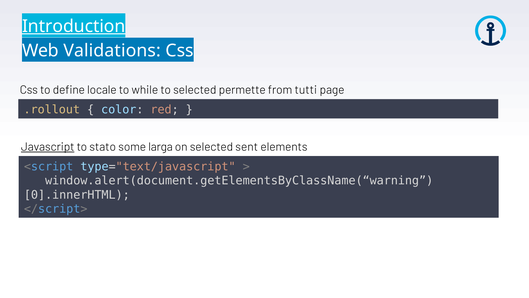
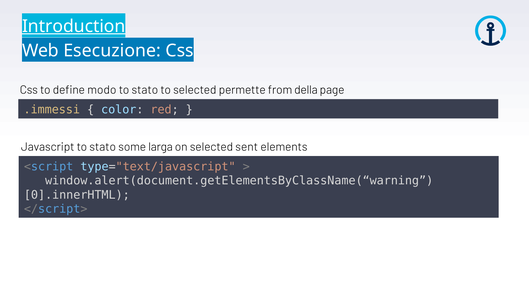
Validations: Validations -> Esecuzione (112, 51)
locale: locale -> modo (102, 90)
while: while -> stato (145, 90)
tutti: tutti -> della (306, 90)
.rollout: .rollout -> .immessi (52, 109)
Javascript underline: present -> none (48, 147)
